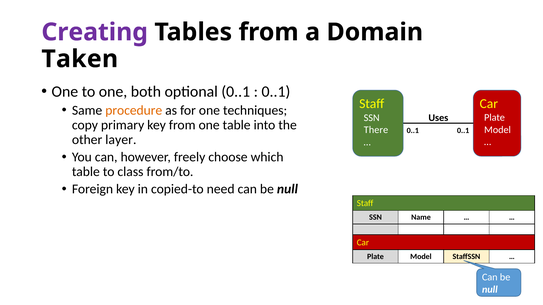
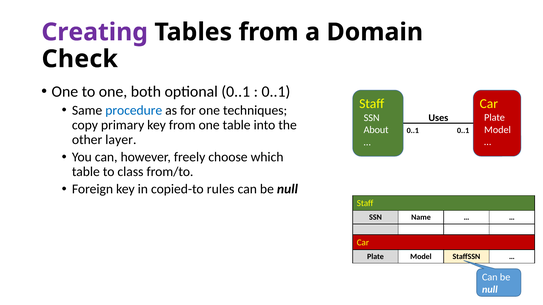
Taken: Taken -> Check (80, 59)
procedure colour: orange -> blue (134, 111)
There: There -> About (376, 130)
need: need -> rules (221, 189)
